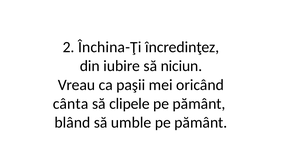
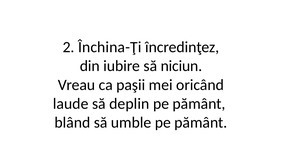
cânta: cânta -> laude (71, 103)
clipele: clipele -> deplin (129, 103)
